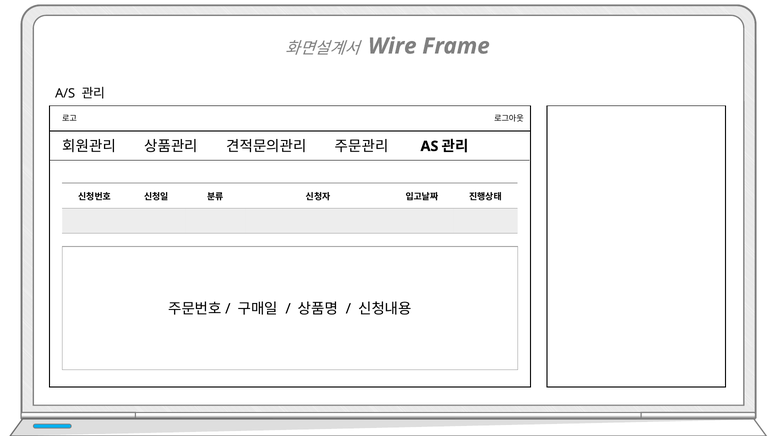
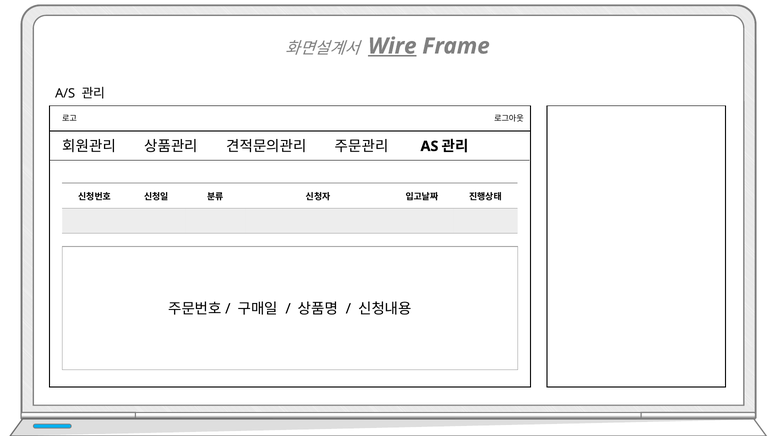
Wire underline: none -> present (392, 46)
